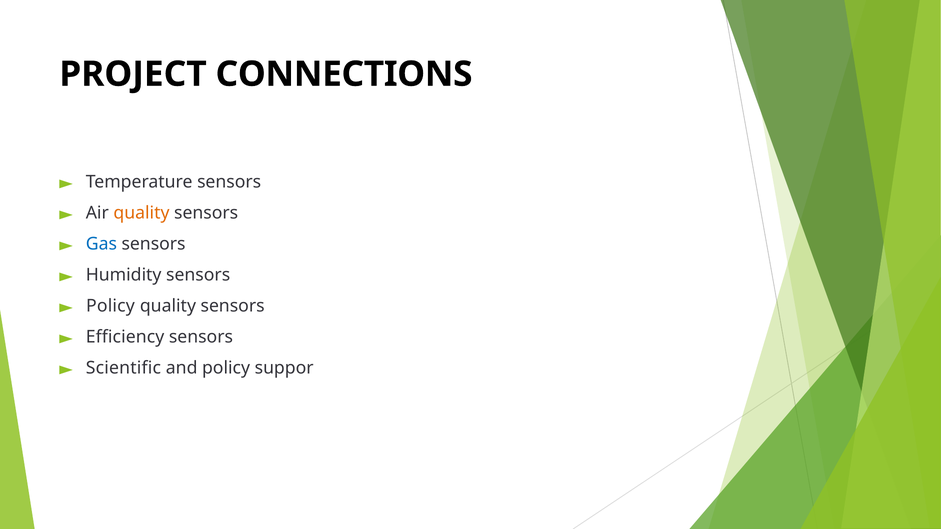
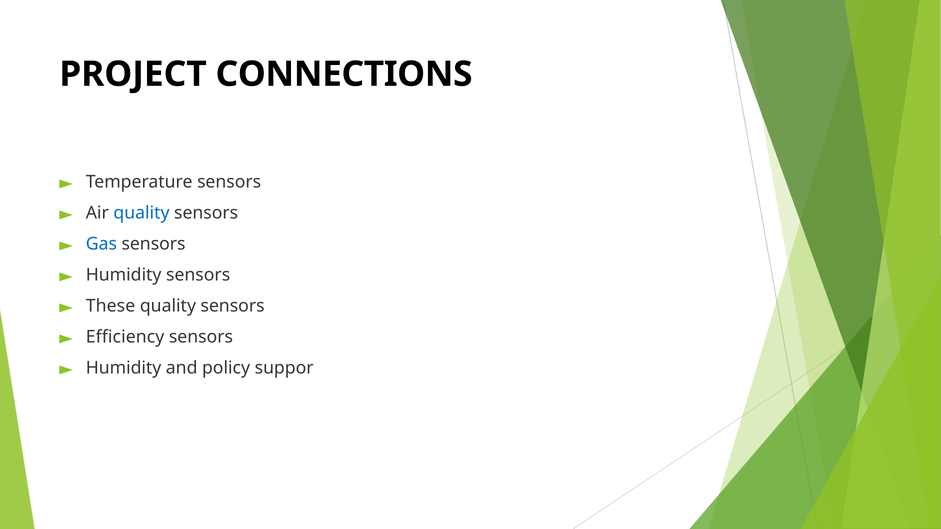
quality colour: orange -> blue (141, 213)
Policy: Policy -> These (111, 306)
Scientific: Scientific -> Humidity (124, 368)
